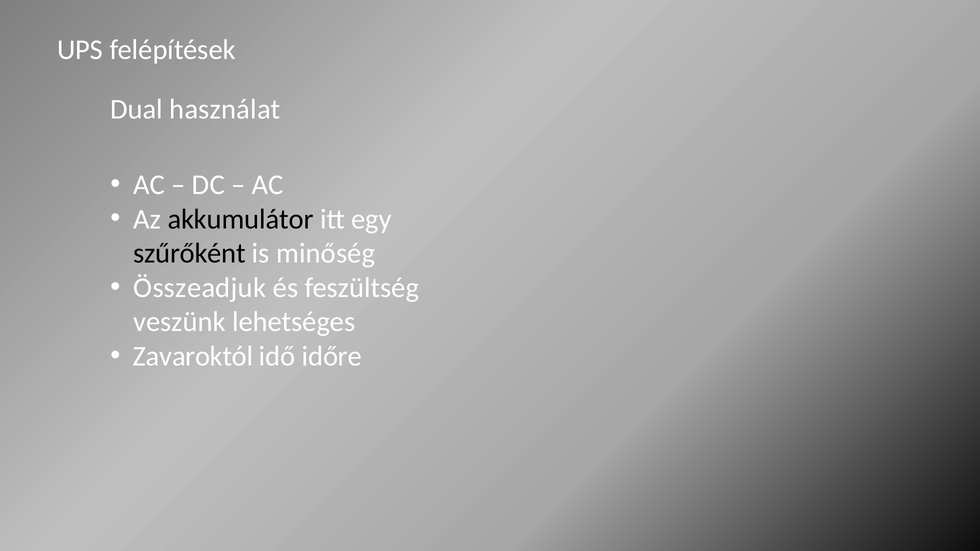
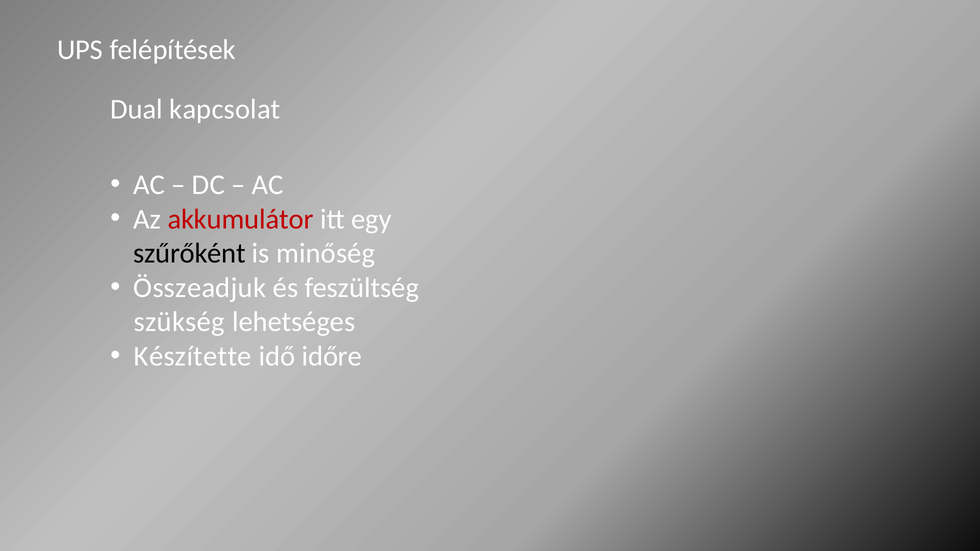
használat: használat -> kapcsolat (225, 109)
akkumulátor colour: black -> red (241, 219)
veszünk: veszünk -> szükség (179, 322)
Zavaroktól: Zavaroktól -> Készítette (193, 356)
